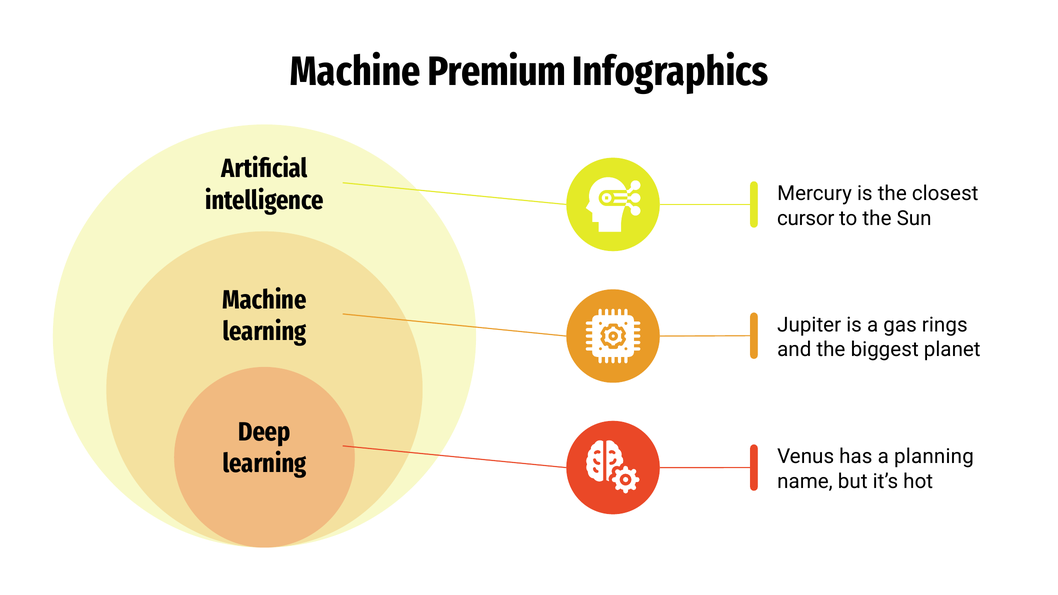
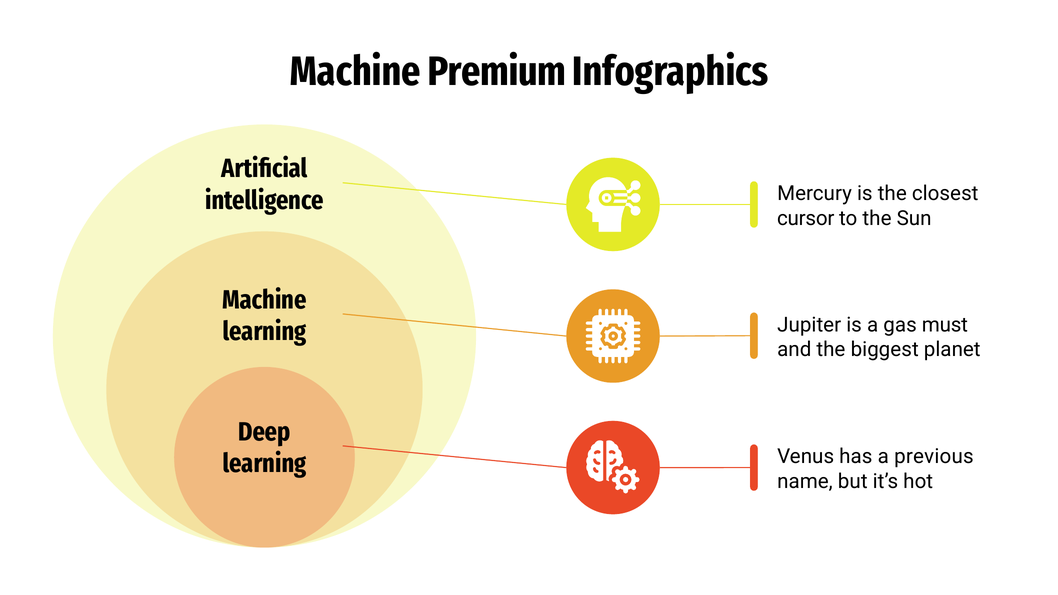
rings: rings -> must (945, 325)
planning: planning -> previous (934, 457)
